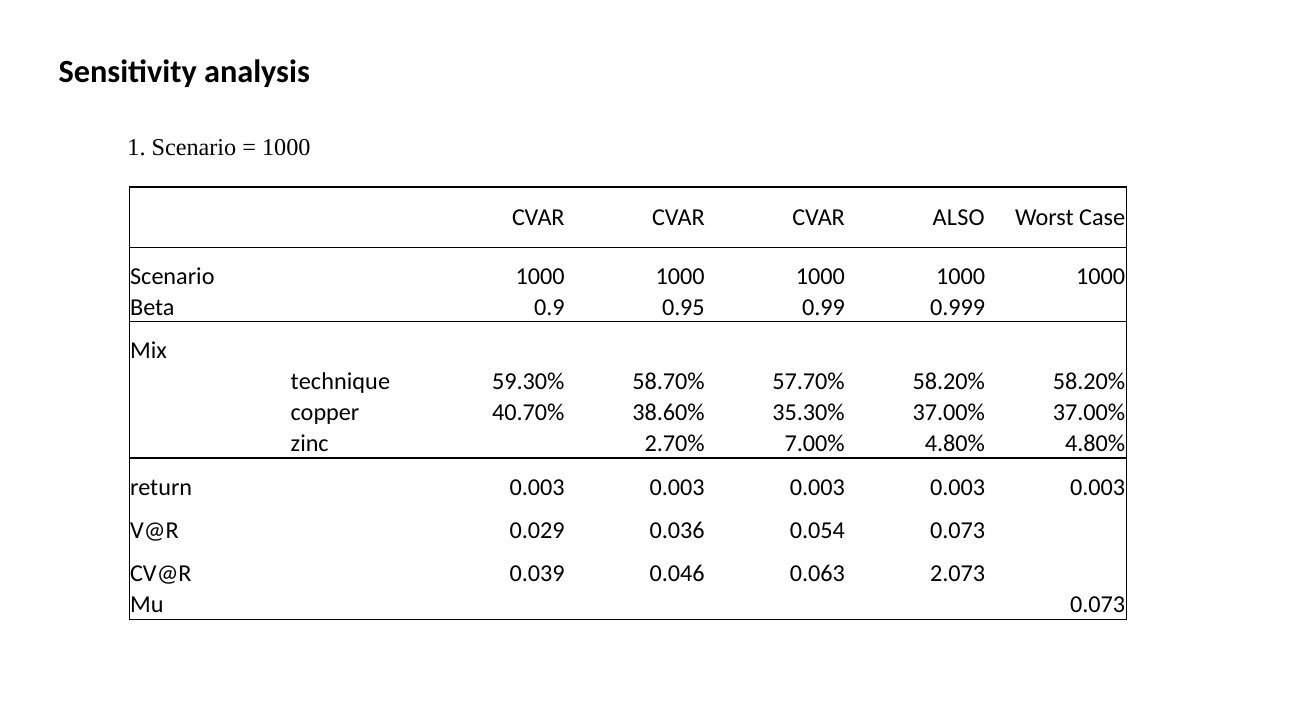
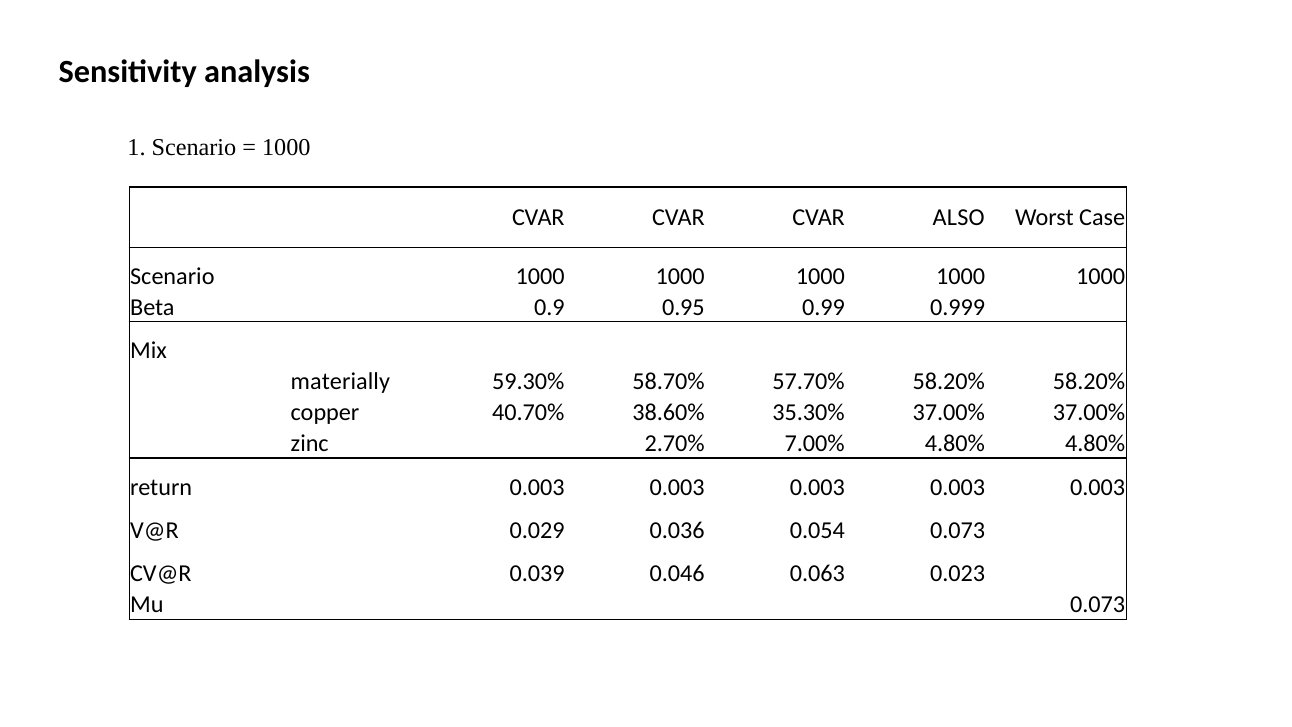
technique: technique -> materially (340, 381)
2.073: 2.073 -> 0.023 (958, 574)
